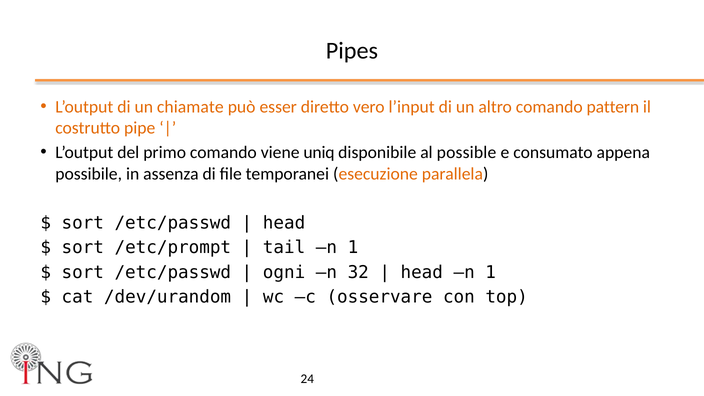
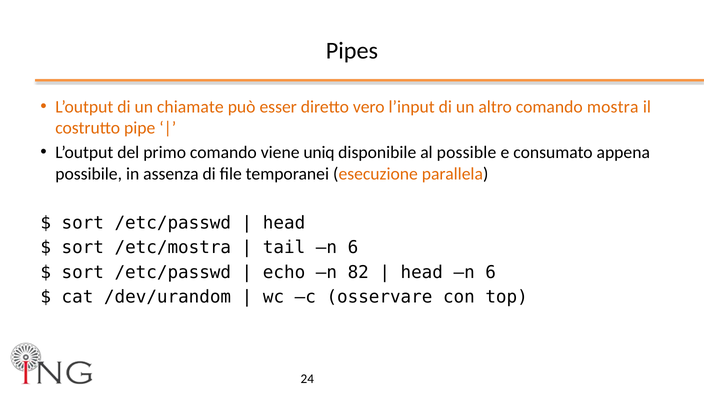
pattern: pattern -> mostra (613, 107)
/etc/prompt: /etc/prompt -> /etc/mostra (173, 248)
tail n 1: 1 -> 6 (353, 248)
ogni: ogni -> echo (284, 272)
32: 32 -> 82 (358, 272)
head n 1: 1 -> 6 (491, 272)
